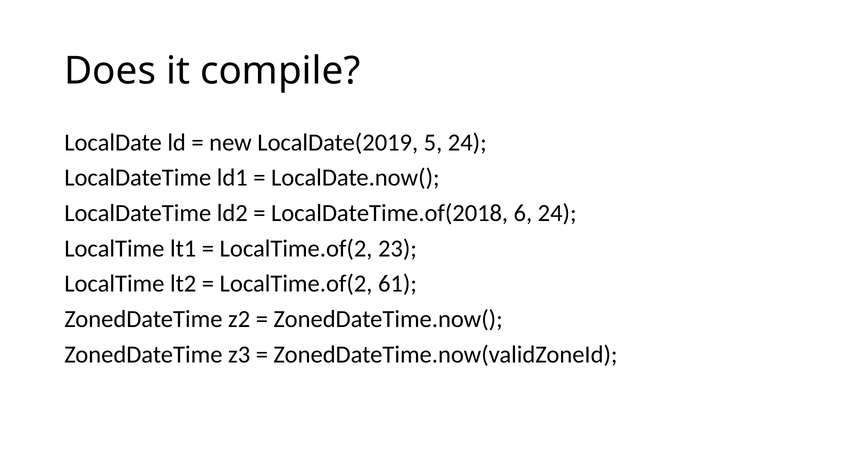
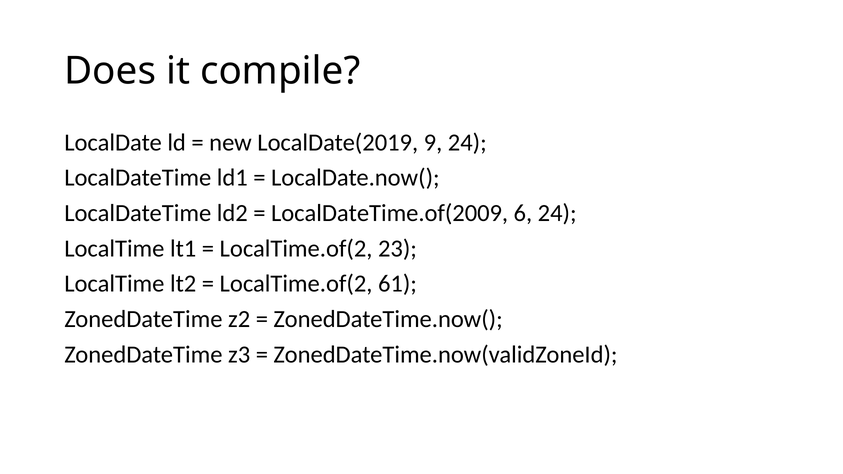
5: 5 -> 9 (433, 143)
LocalDateTime.of(2018: LocalDateTime.of(2018 -> LocalDateTime.of(2009 (390, 213)
